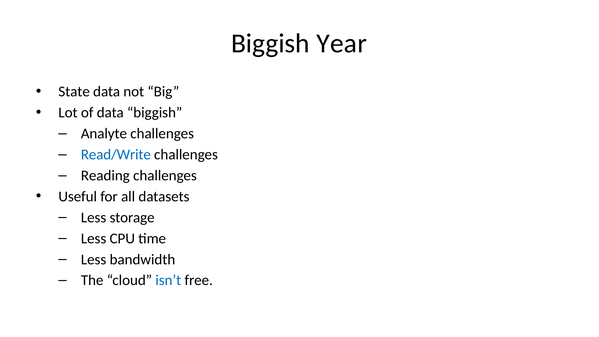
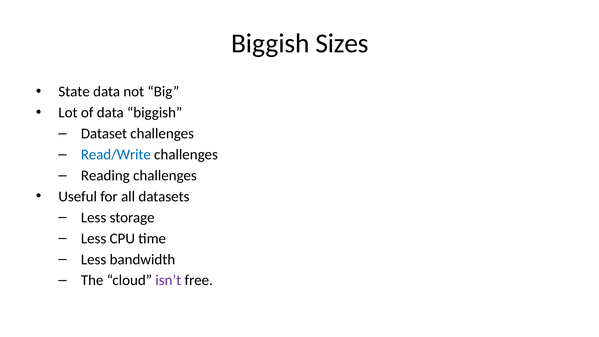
Year: Year -> Sizes (342, 43)
Analyte: Analyte -> Dataset (104, 134)
isn’t colour: blue -> purple (168, 280)
